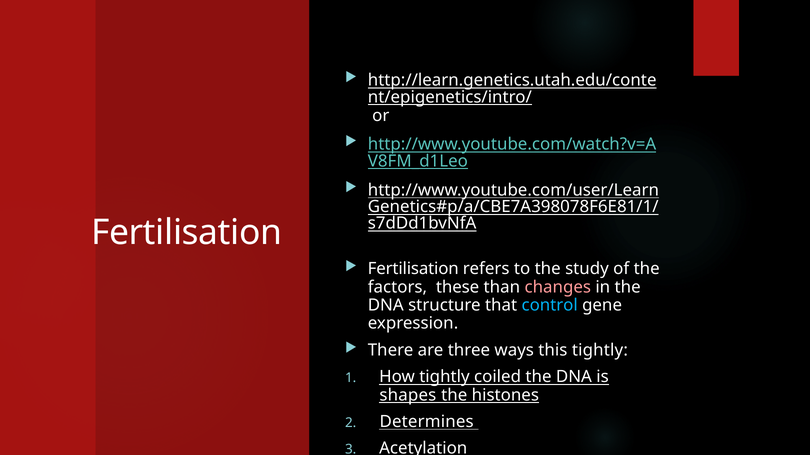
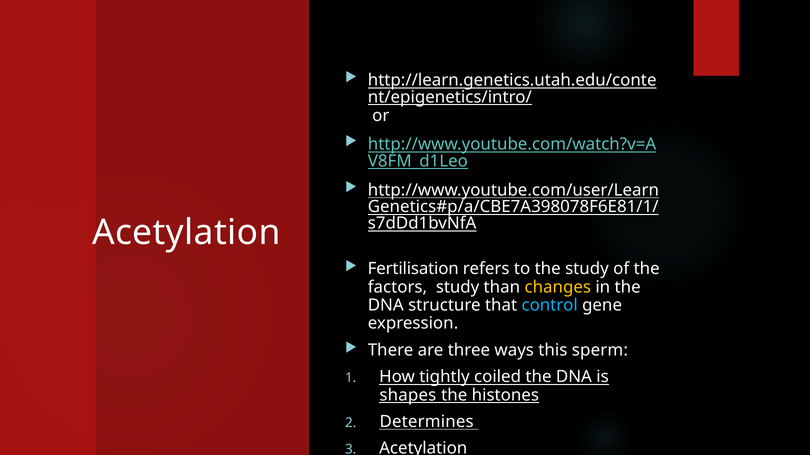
Fertilisation: Fertilisation -> Acetylation (186, 233)
factors these: these -> study (458, 287)
changes colour: pink -> yellow (558, 287)
this tightly: tightly -> sperm (600, 351)
